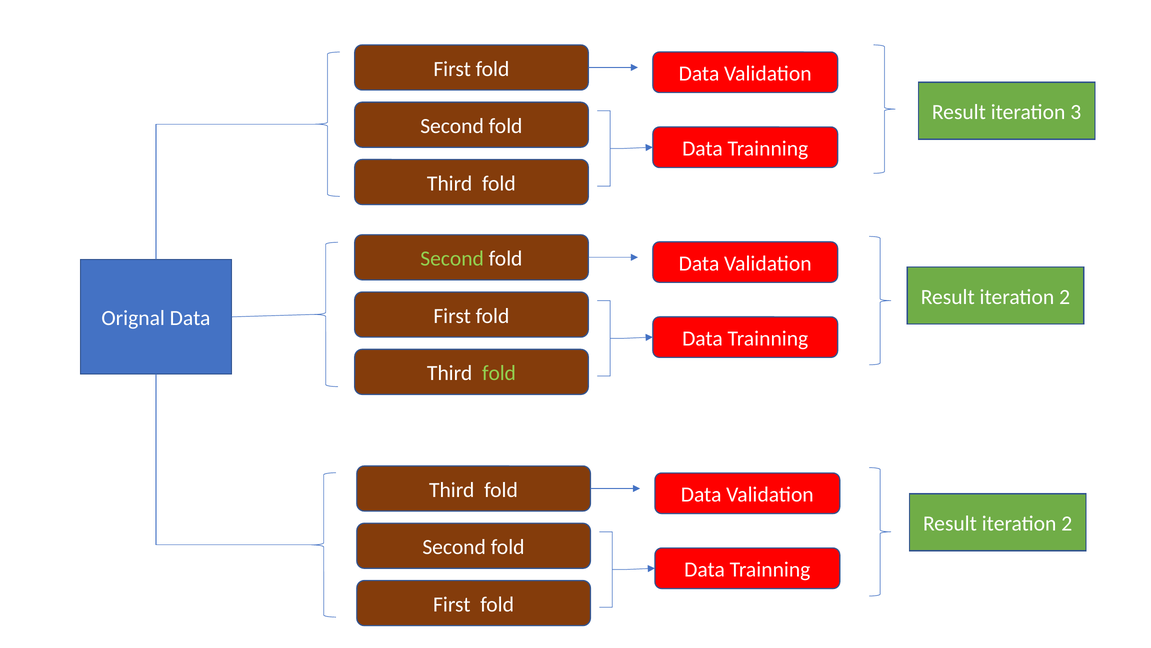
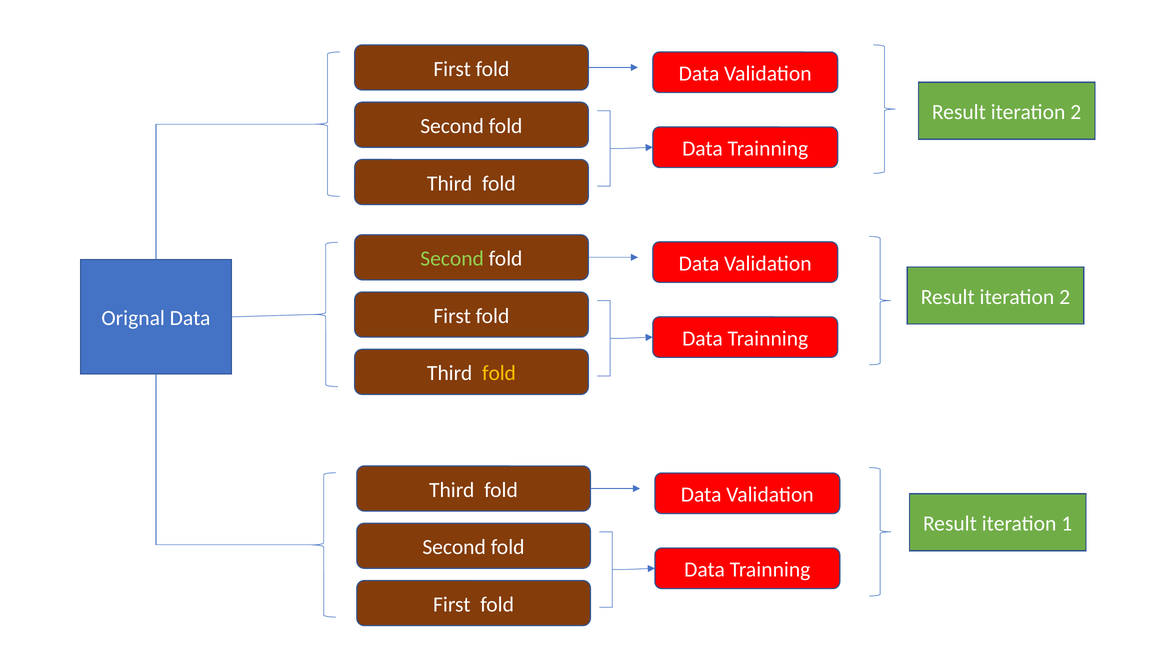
3: 3 -> 2 (1076, 112)
fold colour: light green -> yellow (499, 373)
2: 2 -> 1 (1067, 523)
